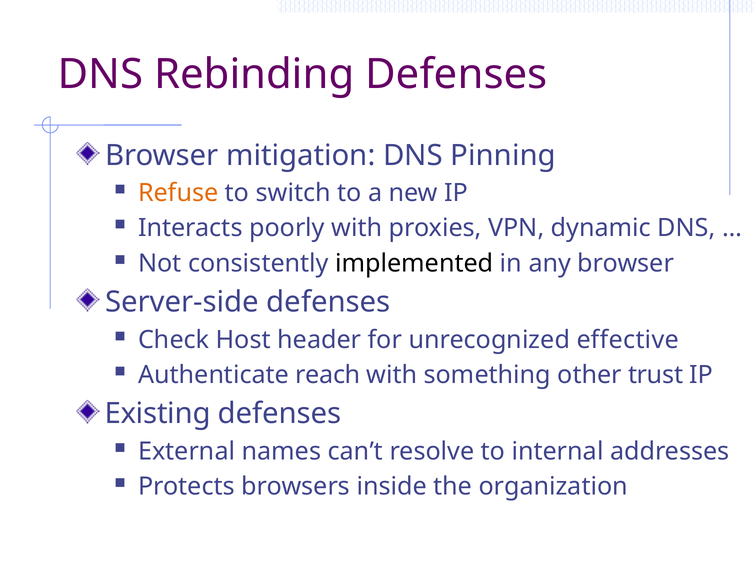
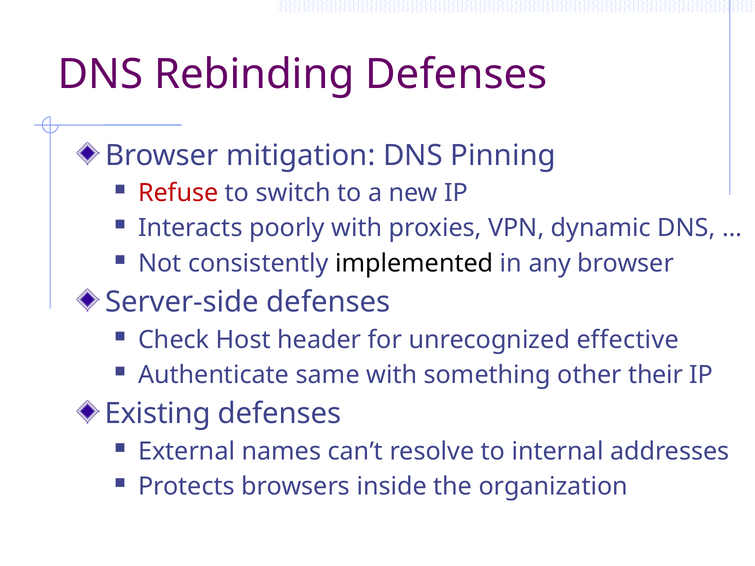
Refuse colour: orange -> red (178, 193)
reach: reach -> same (328, 375)
trust: trust -> their (656, 375)
